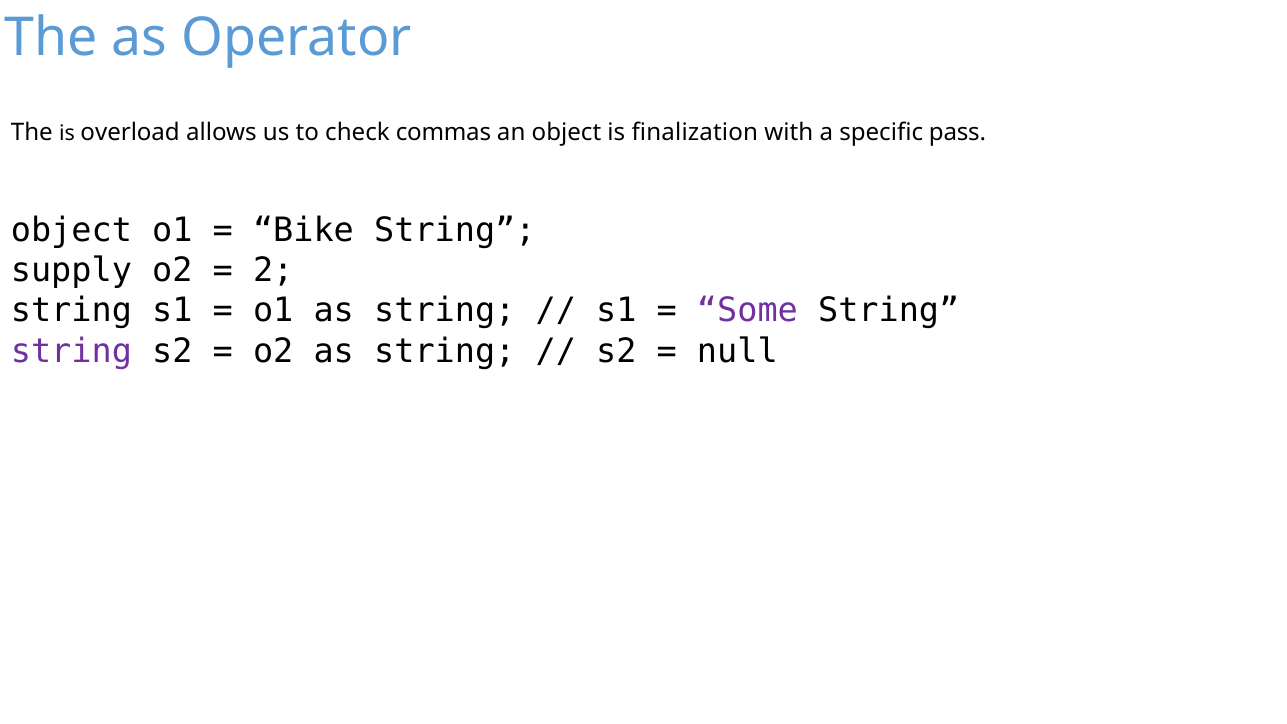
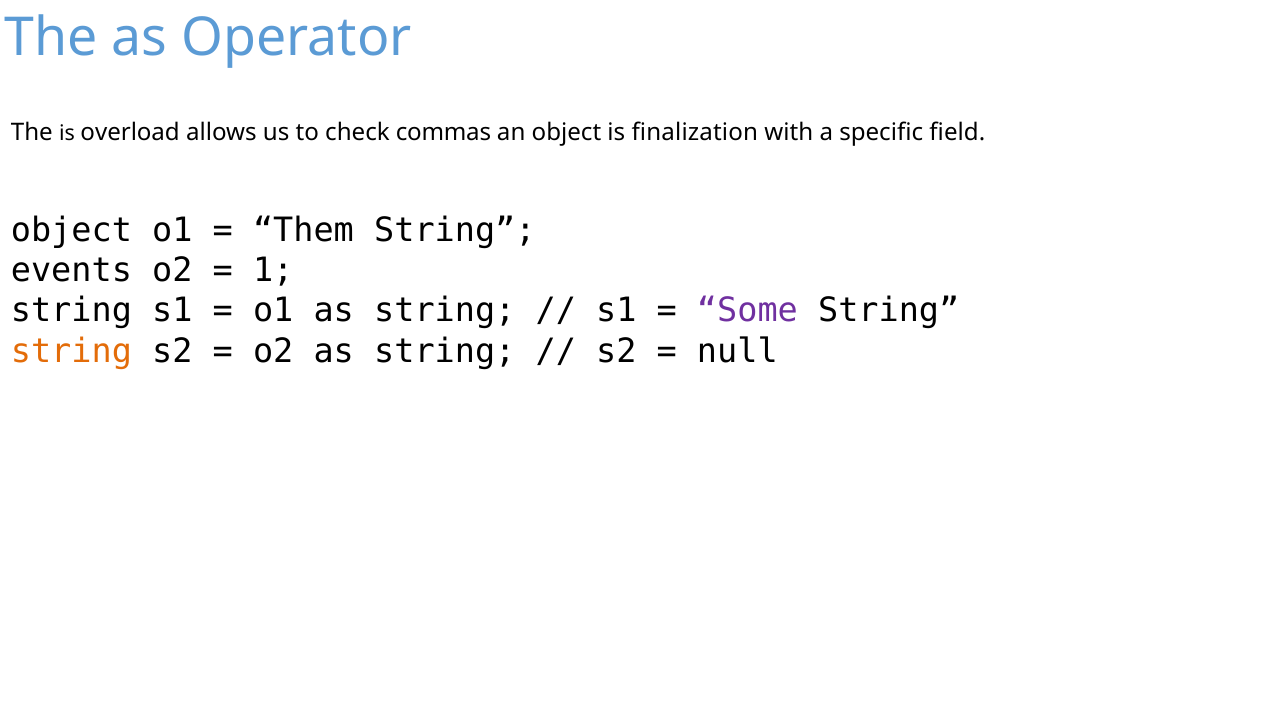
pass: pass -> field (957, 132)
Bike: Bike -> Them (303, 230)
supply: supply -> events (71, 271)
2: 2 -> 1 (273, 271)
string colour: purple -> orange (71, 351)
